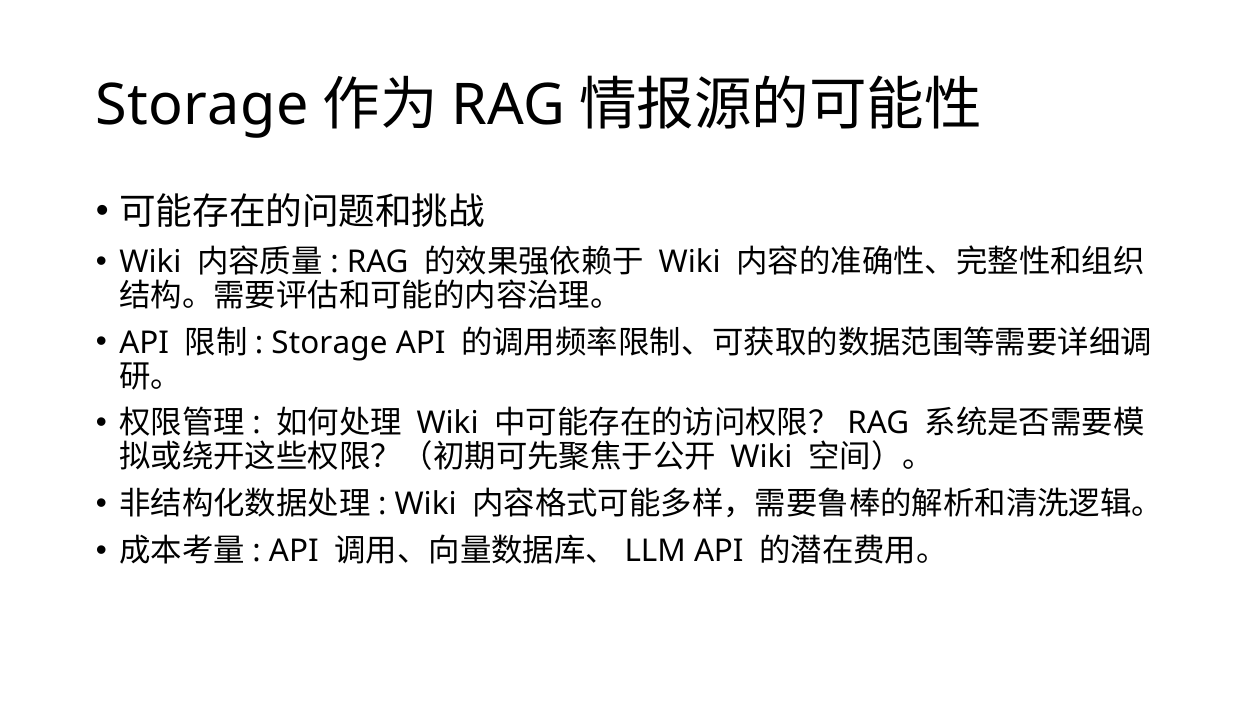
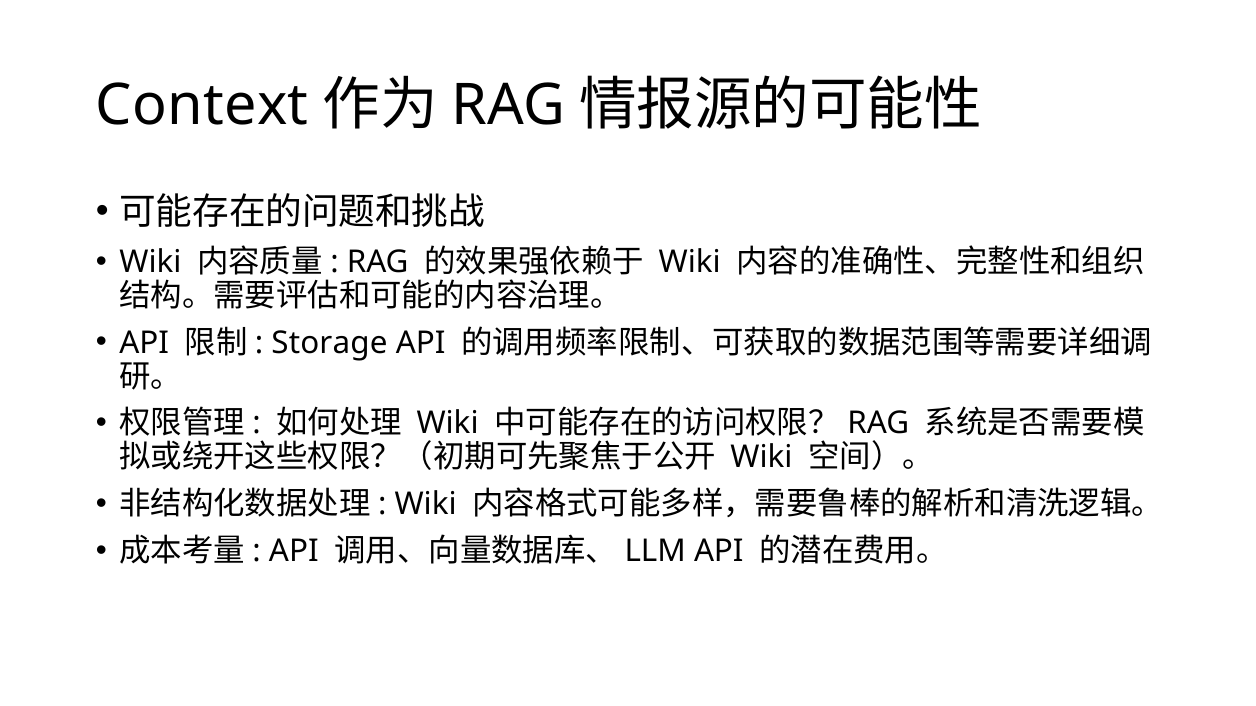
Storage: Storage -> Context (202, 106)
